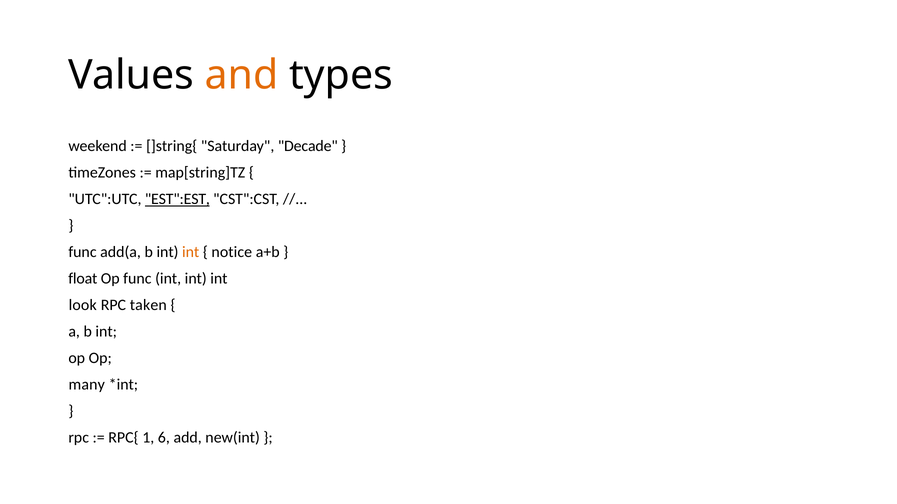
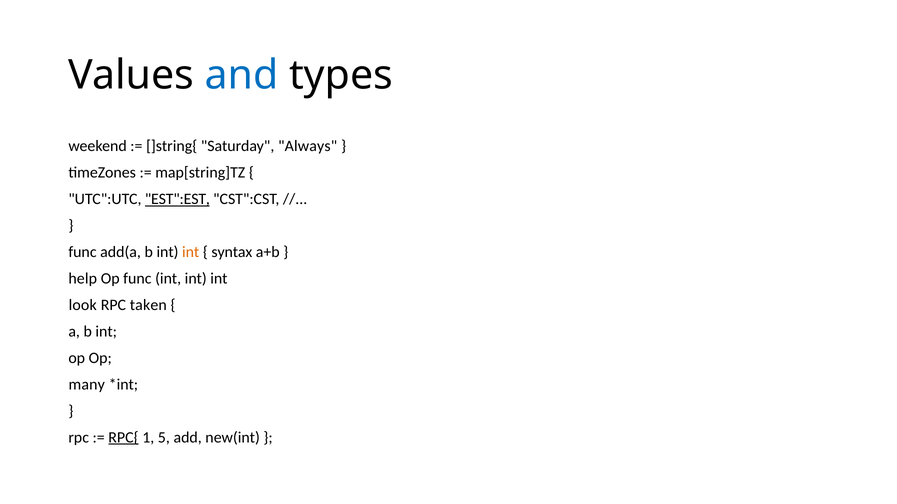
and colour: orange -> blue (242, 75)
Decade: Decade -> Always (308, 146)
notice: notice -> syntax (232, 252)
float: float -> help (83, 279)
RPC{ underline: none -> present (124, 438)
6: 6 -> 5 (164, 438)
